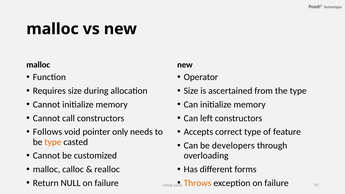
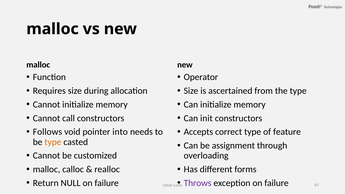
left: left -> init (206, 118)
only: only -> into (120, 132)
developers: developers -> assignment (233, 146)
Throws colour: orange -> purple (198, 183)
